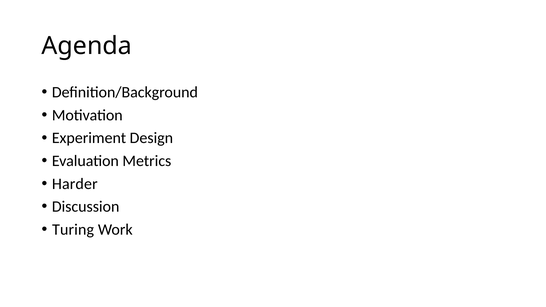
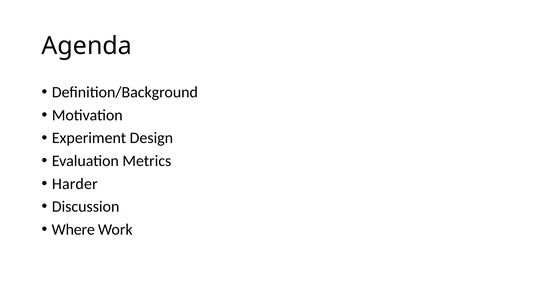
Turing: Turing -> Where (73, 230)
